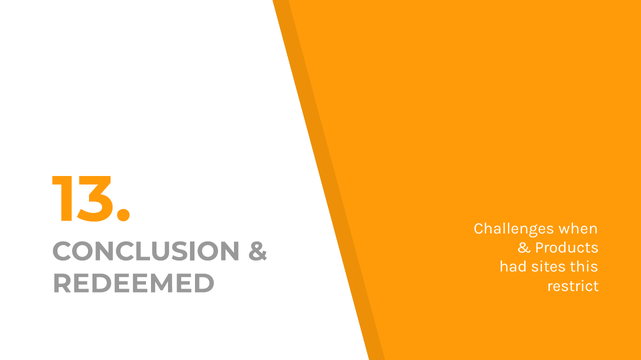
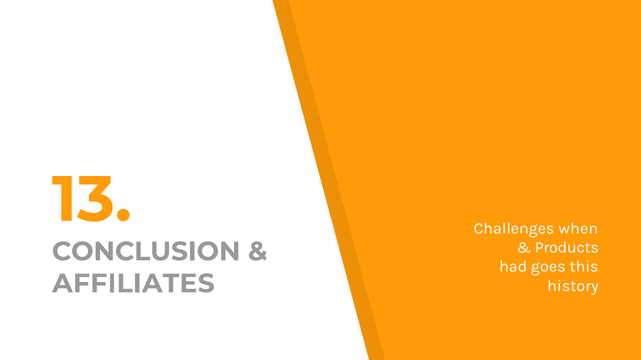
sites: sites -> goes (548, 267)
REDEEMED: REDEEMED -> AFFILIATES (133, 284)
restrict: restrict -> history (573, 286)
